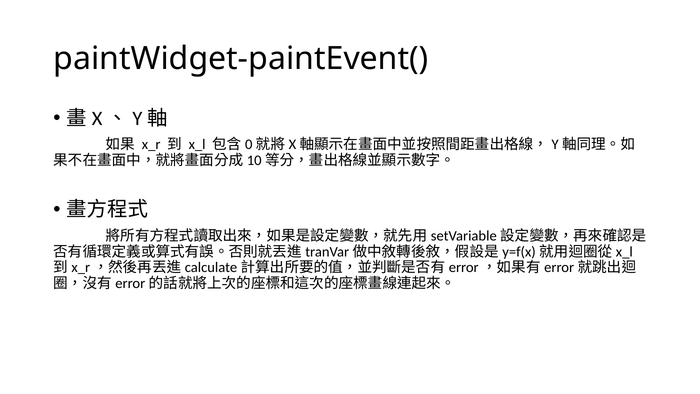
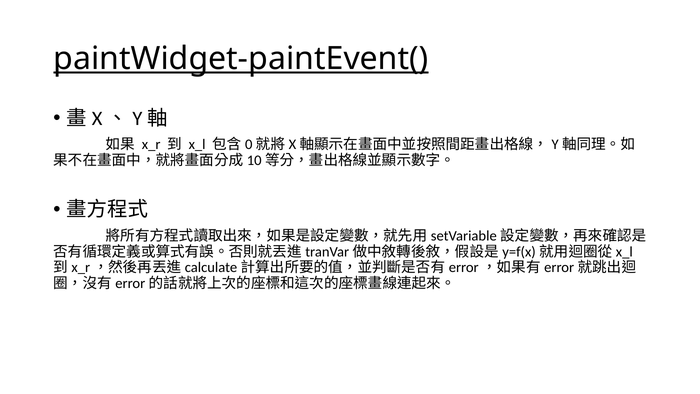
paintWidget-paintEvent( underline: none -> present (241, 59)
